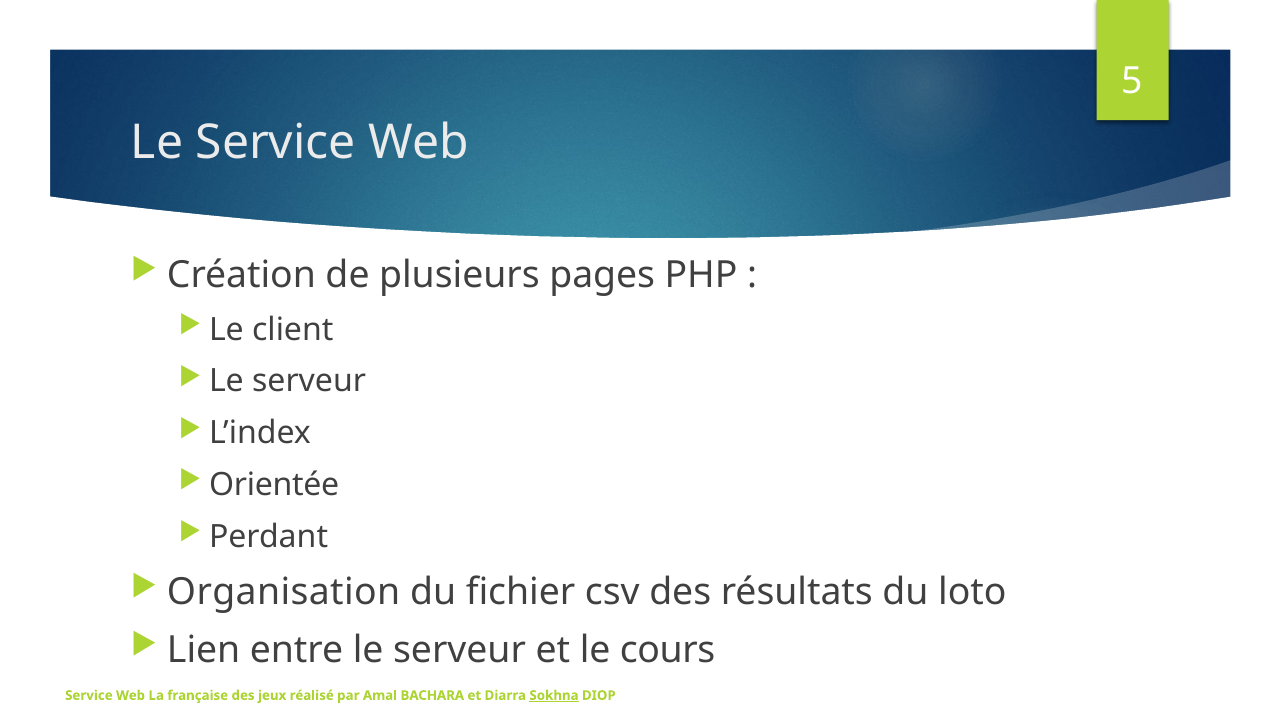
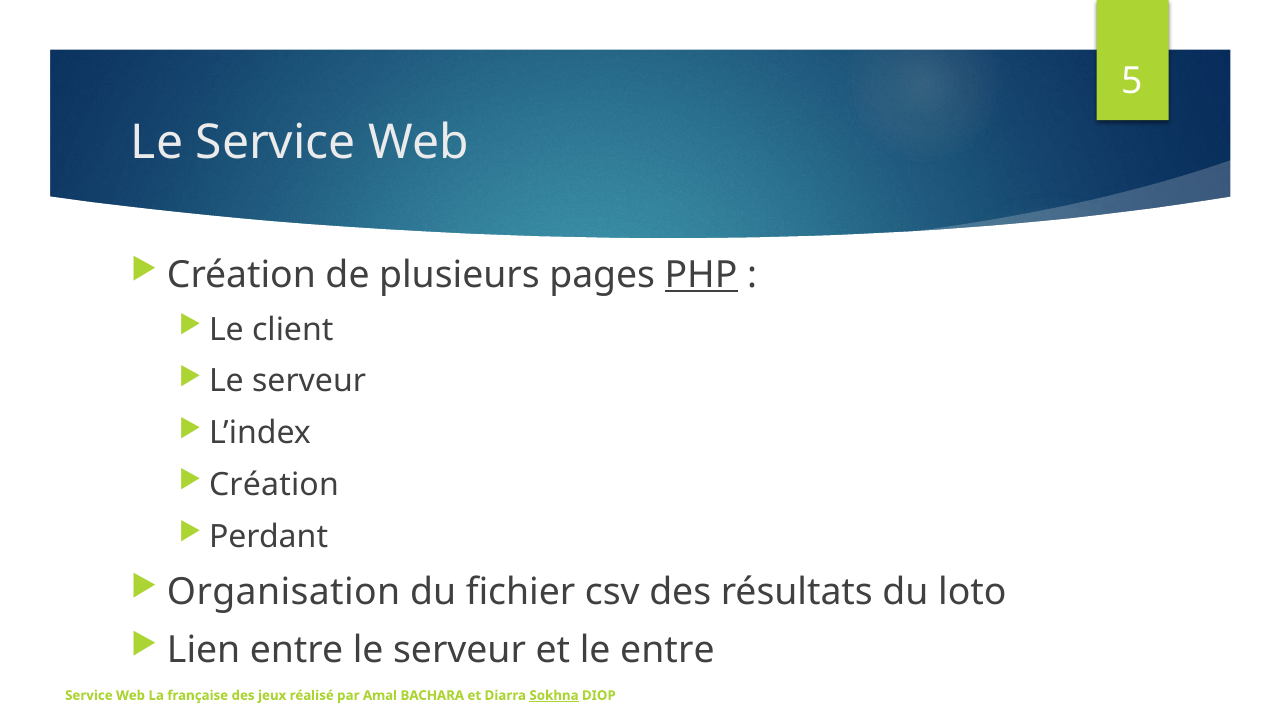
PHP underline: none -> present (701, 275)
Orientée: Orientée -> Création (274, 485)
le cours: cours -> entre (667, 650)
